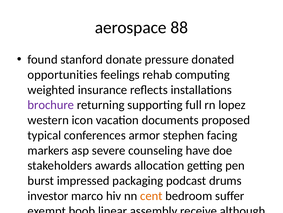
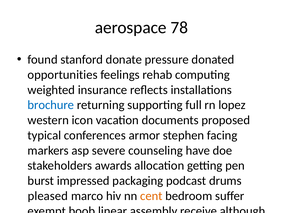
88: 88 -> 78 (179, 27)
brochure colour: purple -> blue (51, 105)
investor: investor -> pleased (48, 195)
